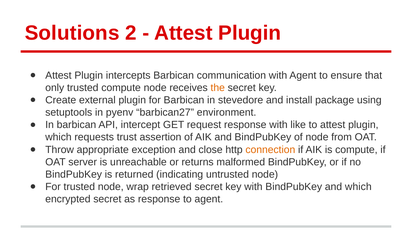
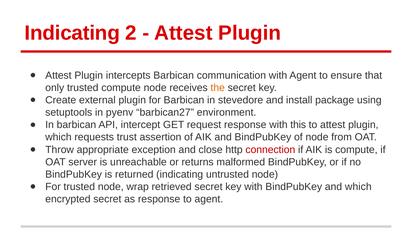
Solutions: Solutions -> Indicating (72, 33)
like: like -> this (298, 125)
connection colour: orange -> red (270, 149)
